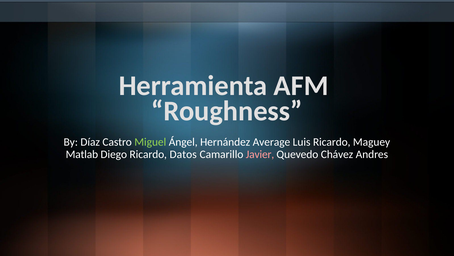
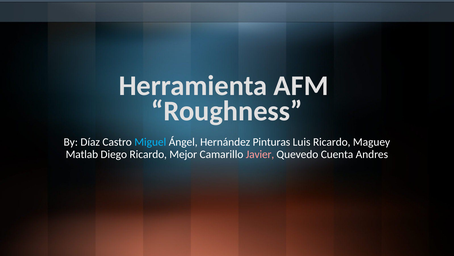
Miguel colour: light green -> light blue (150, 142)
Average: Average -> Pinturas (271, 142)
Datos: Datos -> Mejor (183, 154)
Chávez: Chávez -> Cuenta (337, 154)
